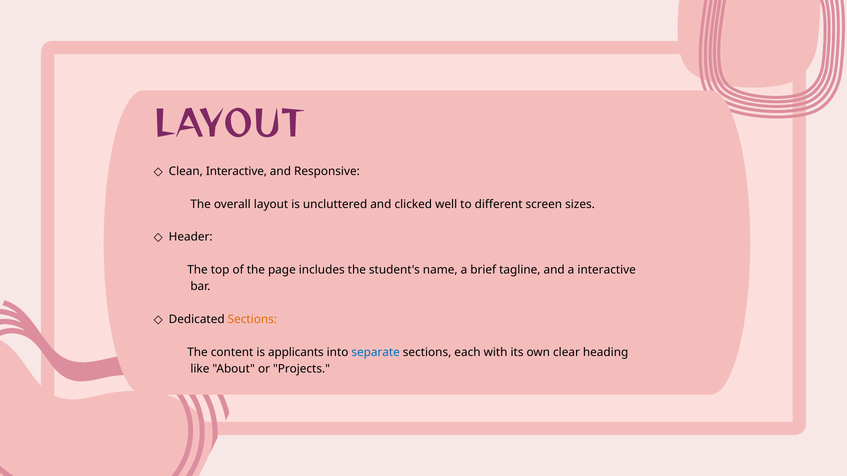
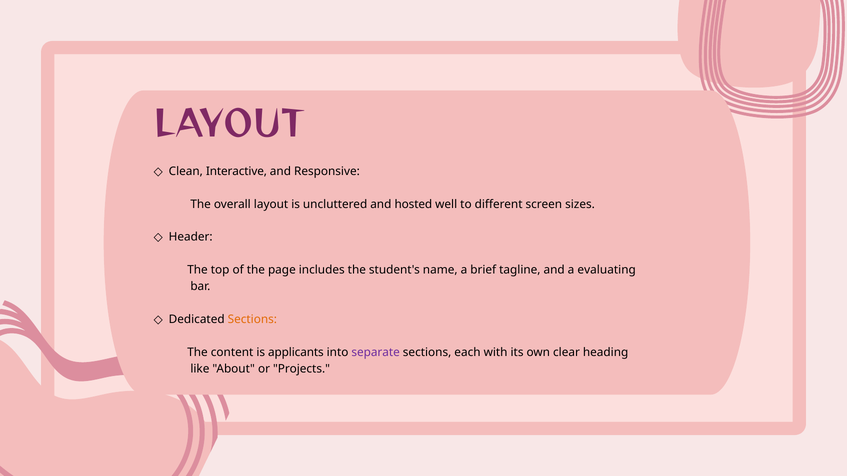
clicked: clicked -> hosted (413, 204)
a interactive: interactive -> evaluating (607, 270)
separate colour: blue -> purple (376, 353)
